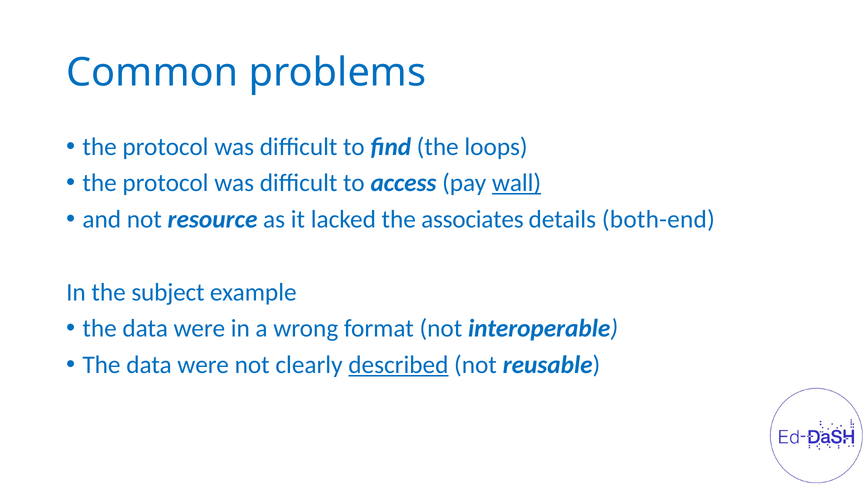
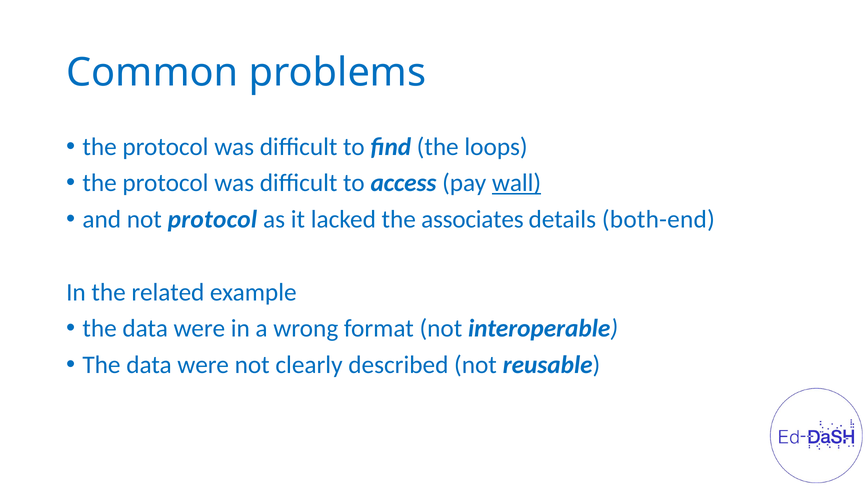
not resource: resource -> protocol (212, 220)
subject: subject -> related (168, 292)
described underline: present -> none (398, 365)
